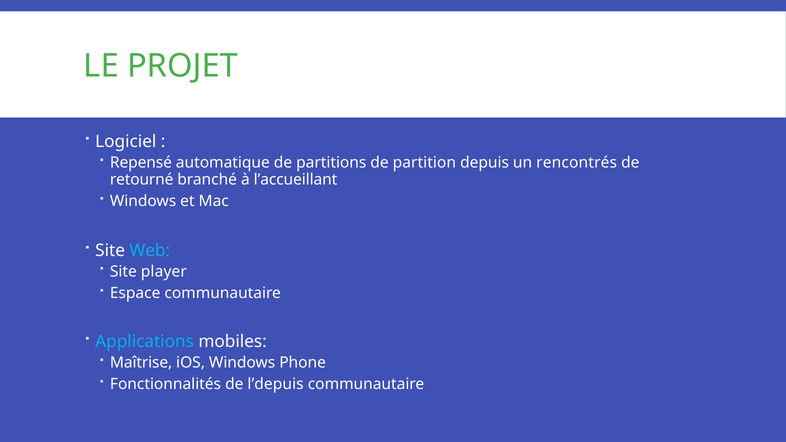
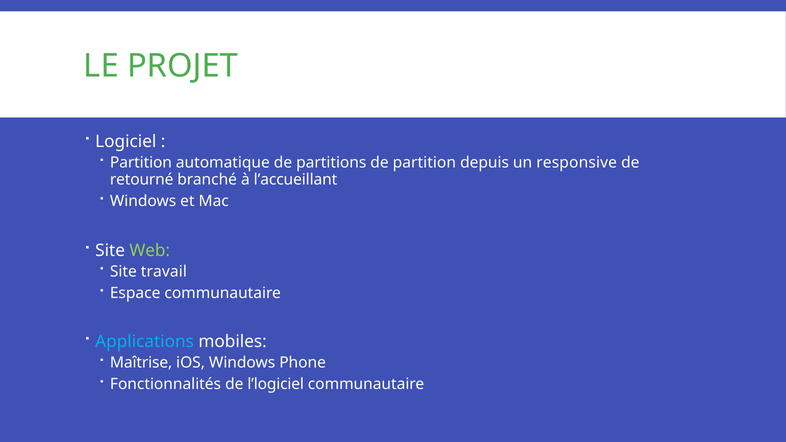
Repensé: Repensé -> Partition (141, 163)
rencontrés: rencontrés -> responsive (577, 163)
Web colour: light blue -> light green (150, 251)
player: player -> travail (164, 272)
l’depuis: l’depuis -> l’logiciel (276, 384)
